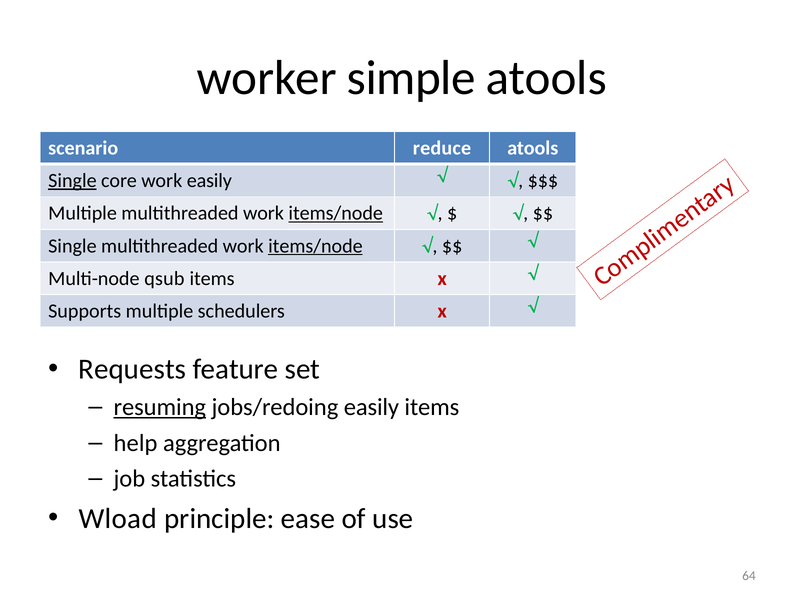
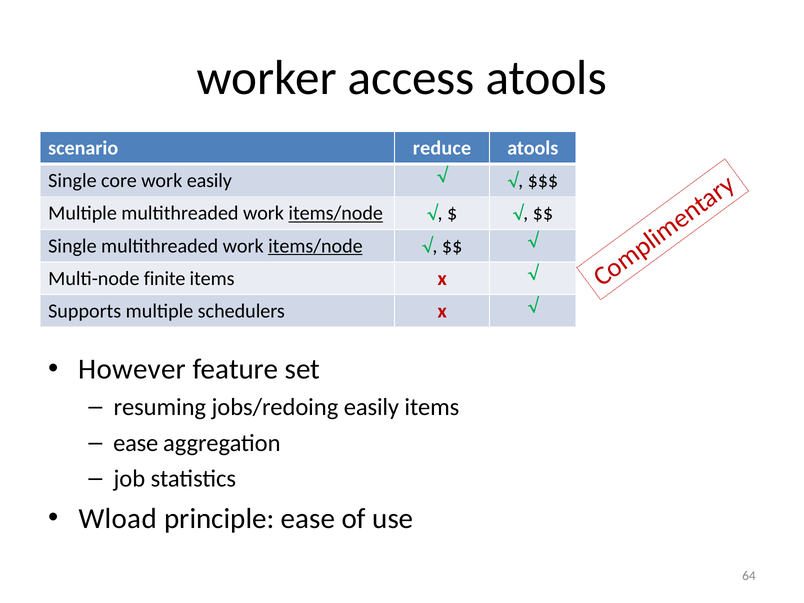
simple: simple -> access (411, 78)
Single underline: present -> none (72, 181)
qsub: qsub -> finite (165, 278)
Requests: Requests -> However (132, 369)
resuming underline: present -> none (160, 407)
help: help -> ease (136, 443)
